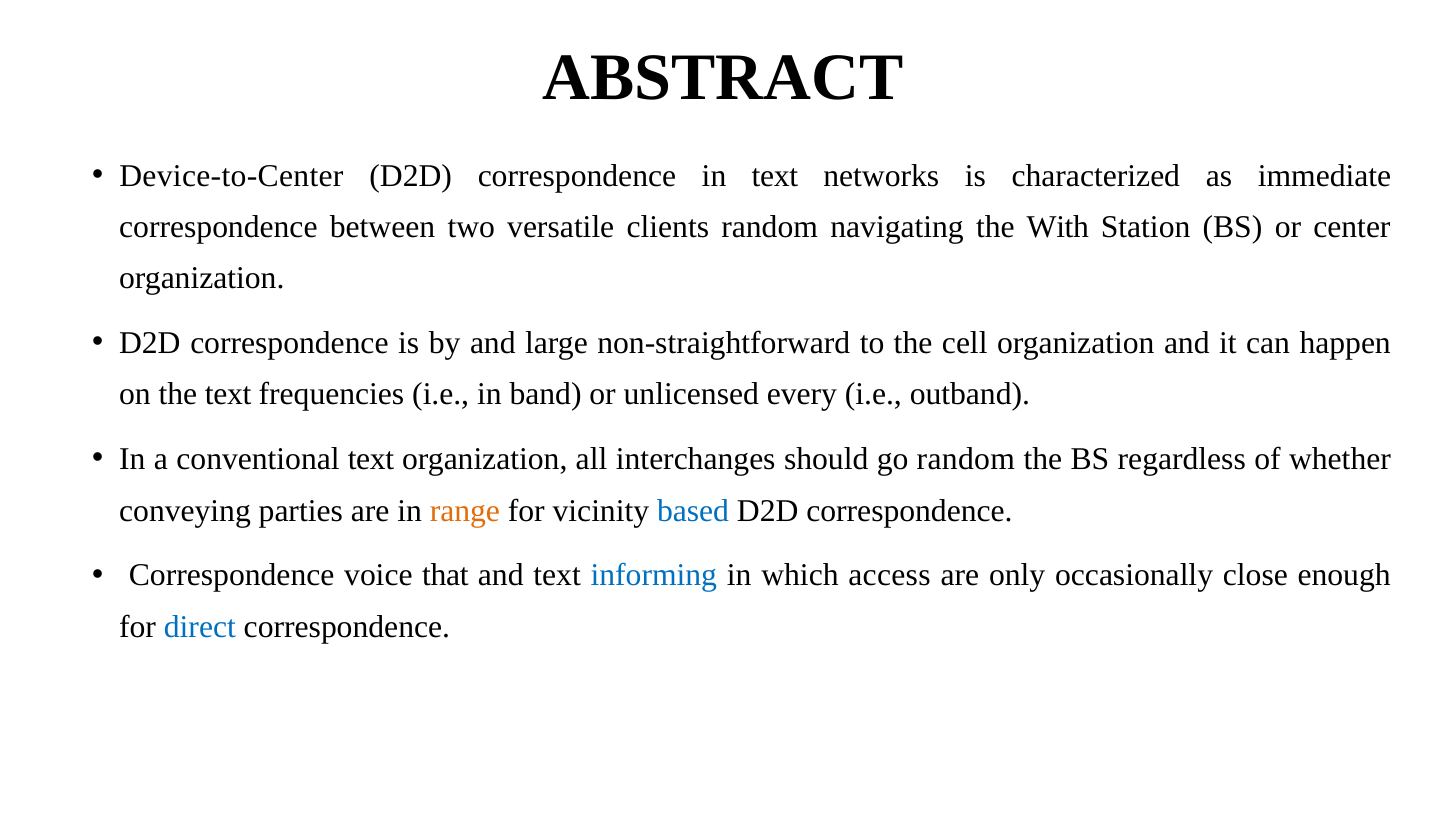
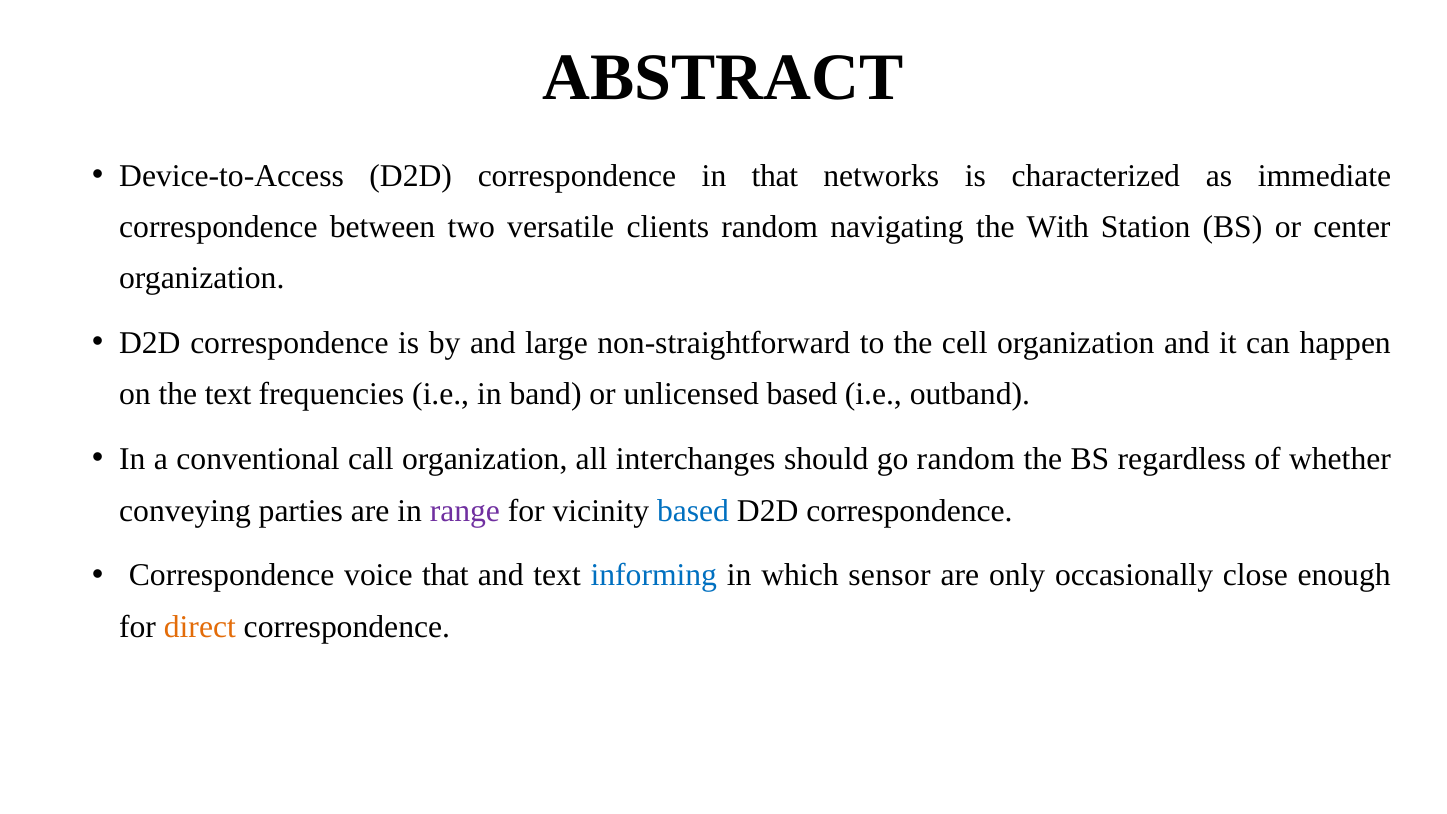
Device-to-Center: Device-to-Center -> Device-to-Access (232, 176)
in text: text -> that (775, 176)
unlicensed every: every -> based (802, 394)
conventional text: text -> call (371, 459)
range colour: orange -> purple (465, 511)
access: access -> sensor (890, 575)
direct colour: blue -> orange (200, 627)
